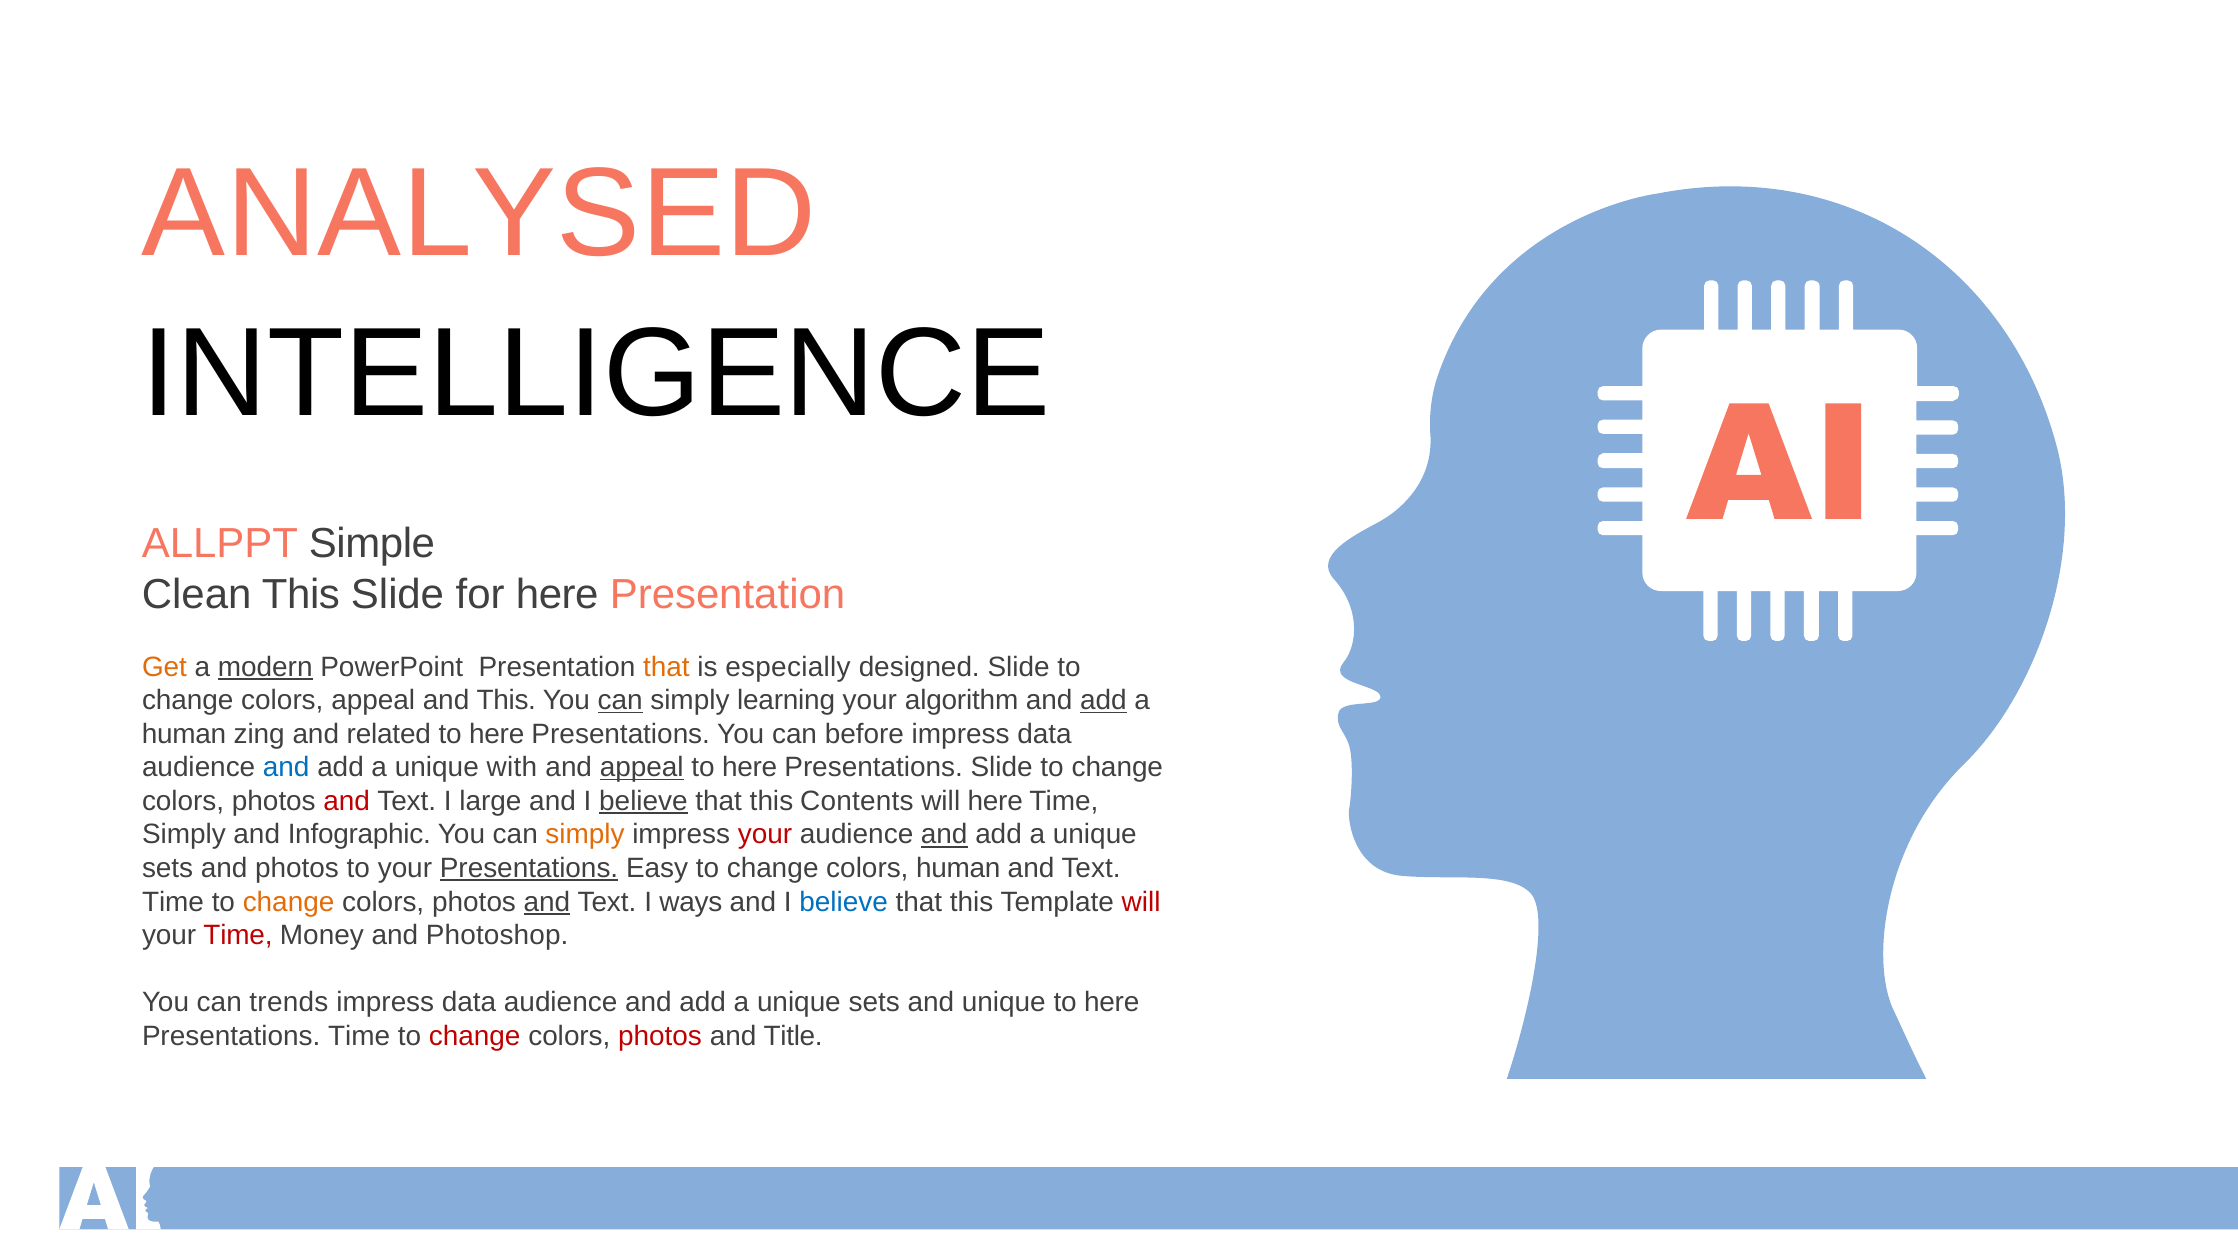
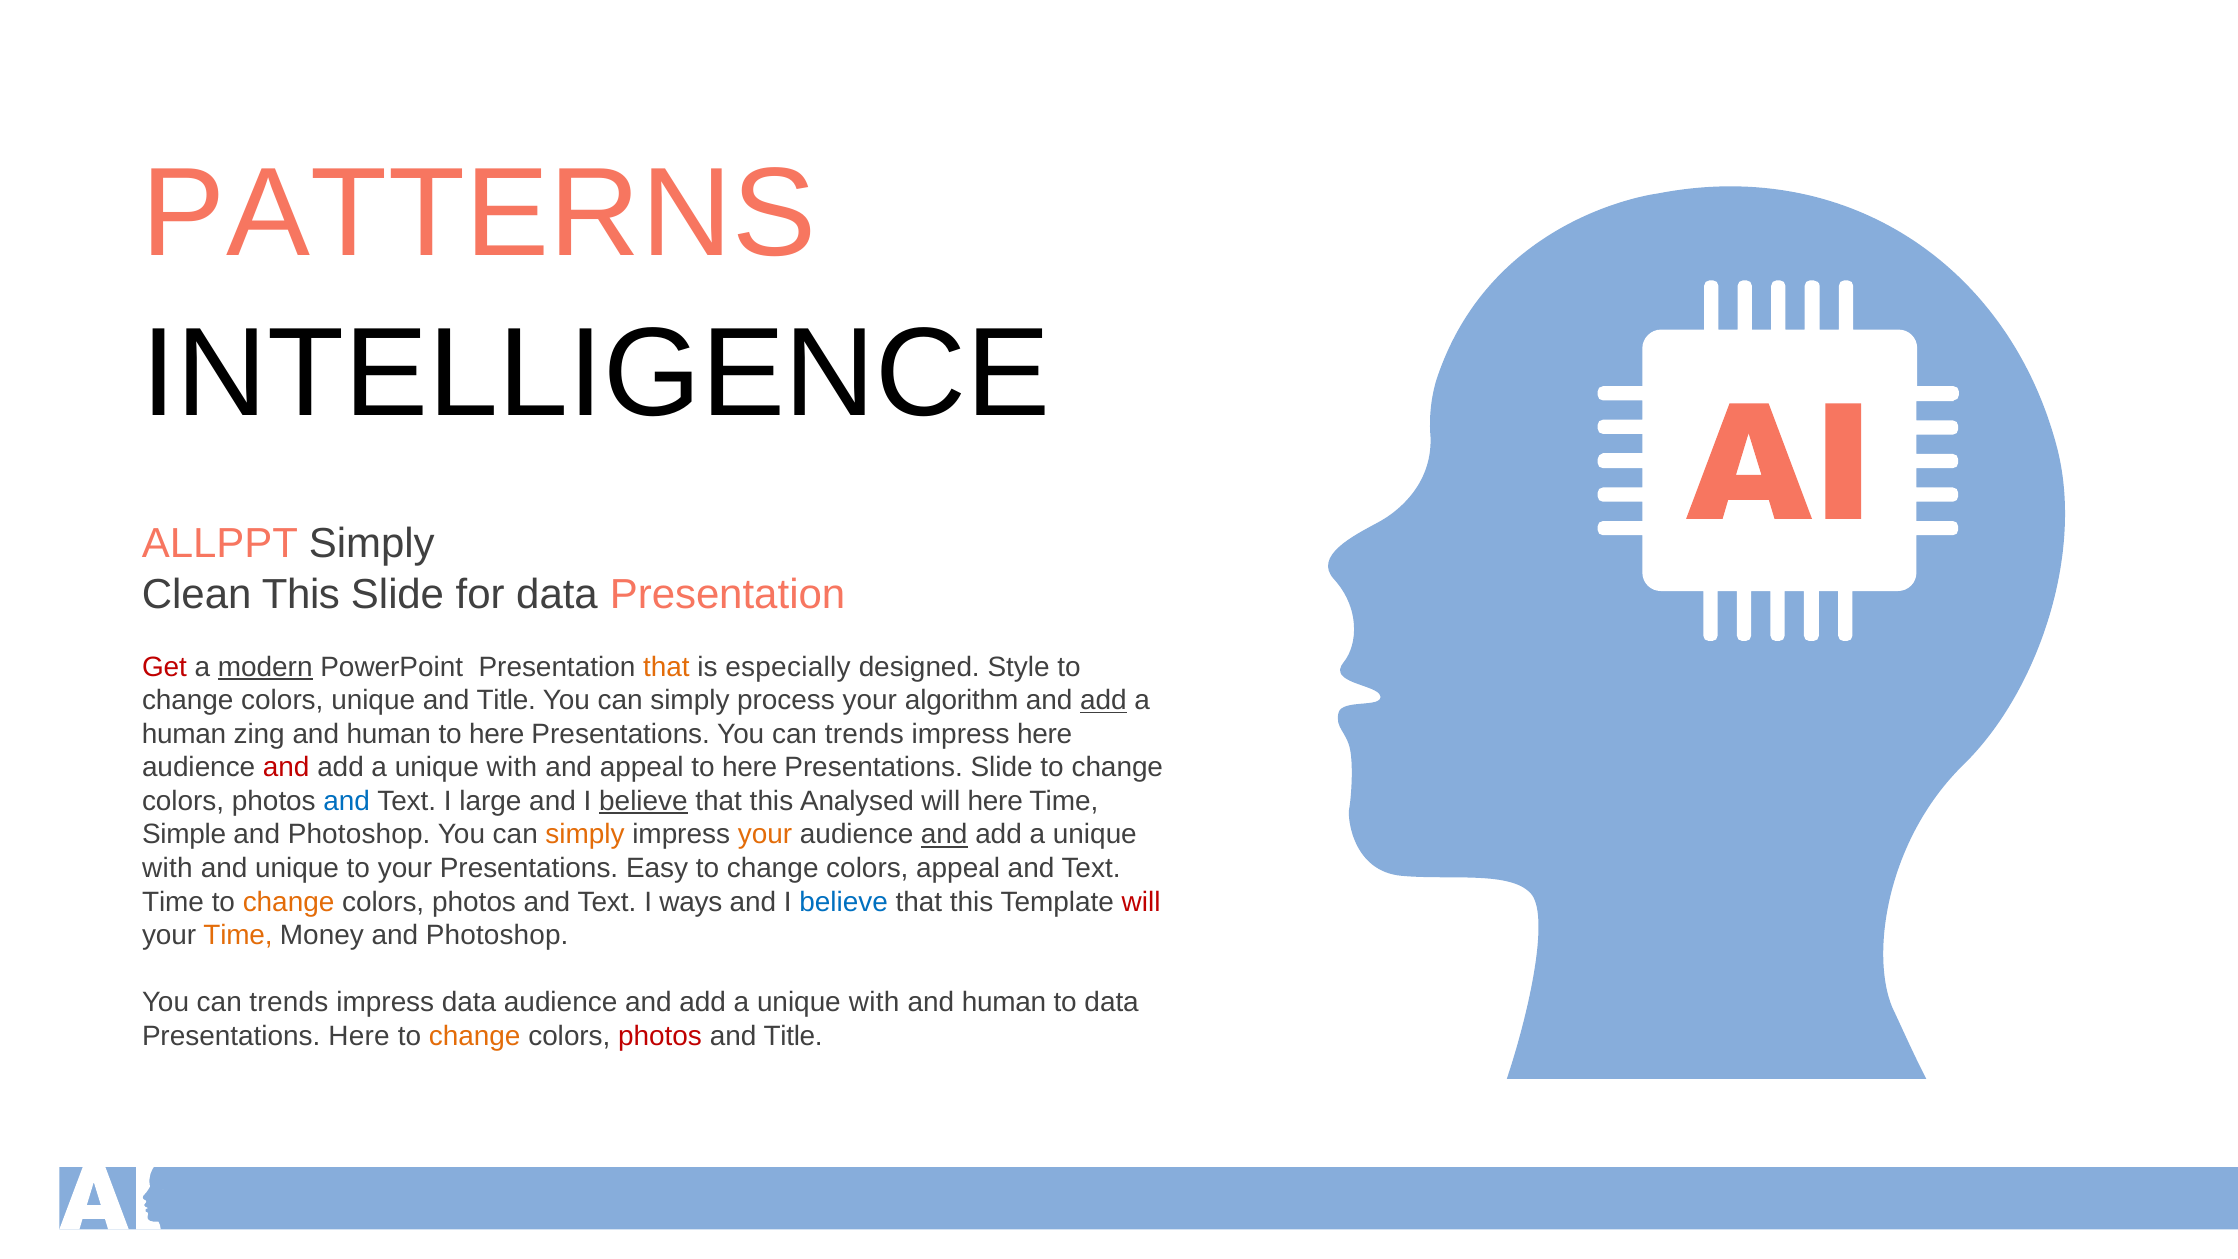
ANALYSED: ANALYSED -> PATTERNS (479, 214)
ALLPPT Simple: Simple -> Simply (372, 544)
for here: here -> data (557, 594)
Get colour: orange -> red (164, 667)
designed Slide: Slide -> Style (1019, 667)
colors appeal: appeal -> unique (373, 700)
This: This -> Title (506, 700)
can underline: present -> none (620, 700)
learning: learning -> process (786, 700)
zing and related: related -> human (389, 734)
Presentations You can before: before -> trends (864, 734)
data: data -> here (1045, 734)
and colour: blue -> red (286, 767)
appeal underline: present -> none (642, 767)
and colour: red -> blue (347, 801)
Contents: Contents -> Analysed (857, 801)
Simply: Simply -> Simple (184, 835)
Infographic: Infographic -> Photoshop (359, 835)
your colour: red -> orange (765, 835)
sets: sets -> with (167, 868)
and photos: photos -> unique (297, 868)
Presentations underline: present -> none (529, 868)
colors human: human -> appeal (958, 868)
and underline: present -> none (547, 902)
Time colour: red -> orange (238, 935)
sets: sets -> with (874, 1002)
unique: unique -> human (1004, 1002)
here: here -> data (1112, 1002)
Presentations Time: Time -> Here (359, 1036)
change colour: red -> orange (475, 1036)
